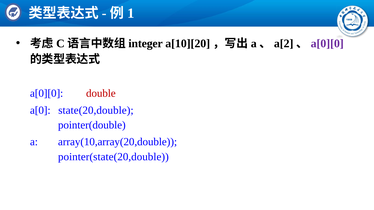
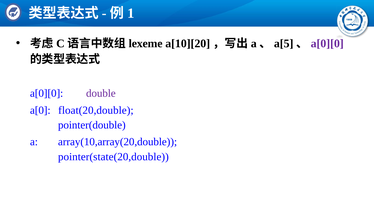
integer: integer -> lexeme (146, 43)
a[2: a[2 -> a[5 (284, 43)
double colour: red -> purple (101, 94)
state(20,double: state(20,double -> float(20,double (96, 110)
